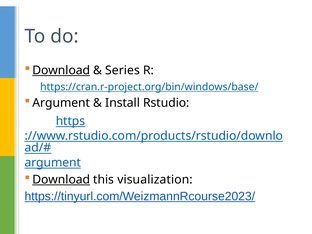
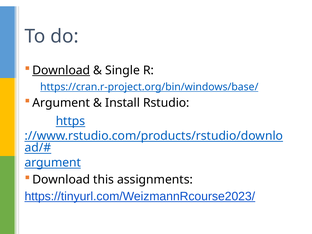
Series: Series -> Single (123, 70)
Download underline: present -> none (61, 180)
visualization: visualization -> assignments (155, 180)
